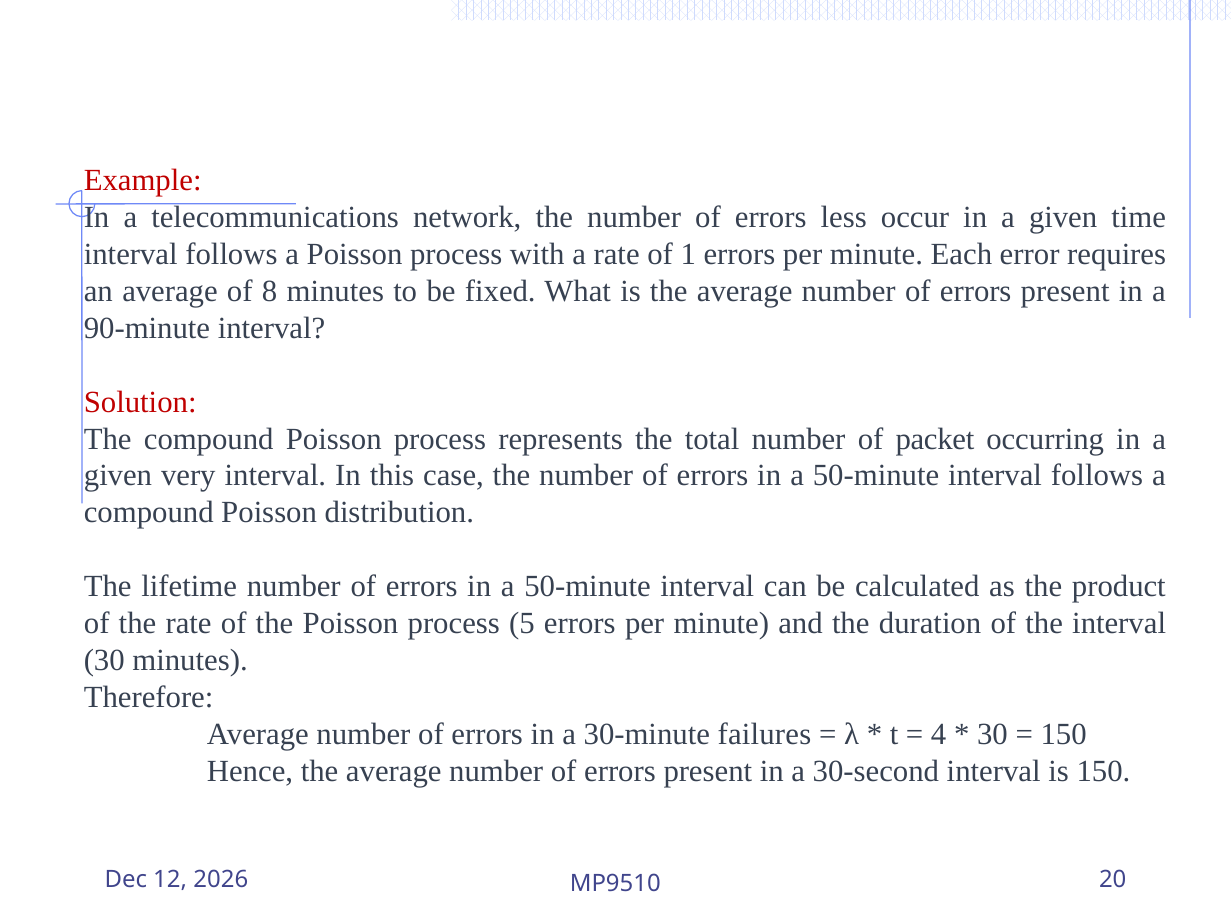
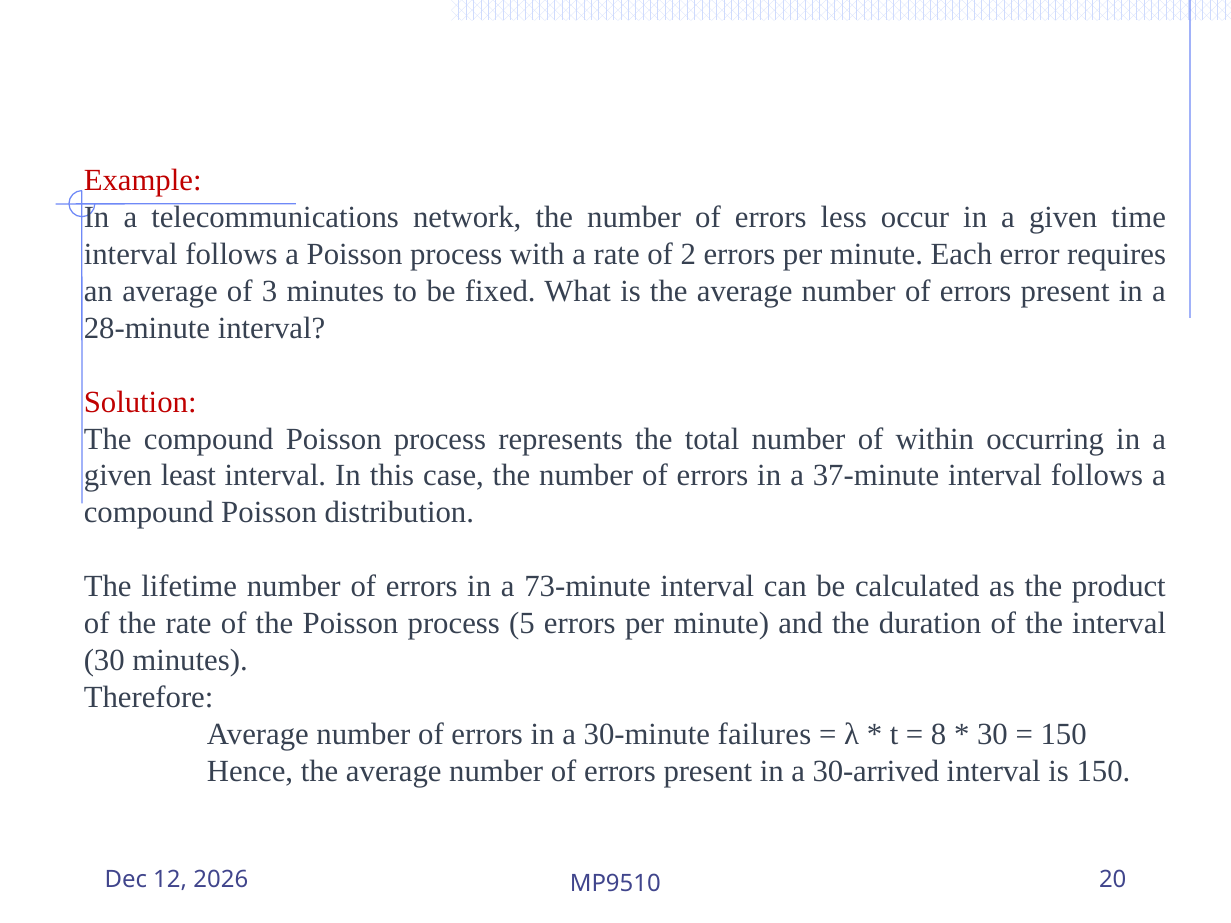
1: 1 -> 2 (688, 254)
8: 8 -> 3 (270, 291)
90-minute: 90-minute -> 28-minute (147, 328)
packet: packet -> within (935, 439)
very: very -> least (188, 476)
50-minute: 50-minute -> 37-minute (876, 476)
50-minute: 50-minute -> 73-minute (587, 587)
4: 4 -> 8 (939, 734)
30-second: 30-second -> 30-arrived (876, 771)
